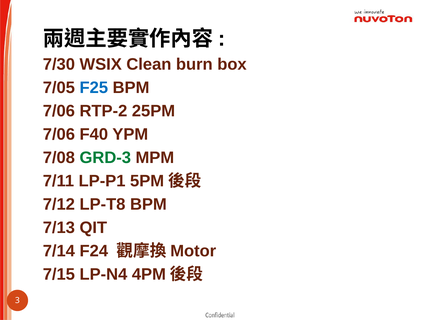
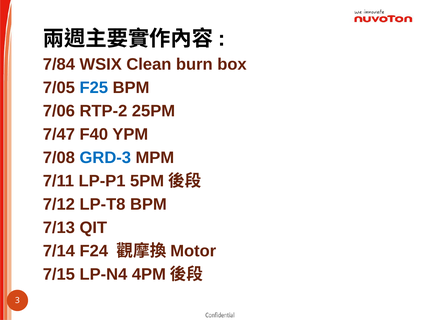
7/30: 7/30 -> 7/84 (59, 64)
7/06: 7/06 -> 7/47 (59, 134)
GRD-3 colour: green -> blue (105, 158)
